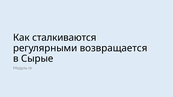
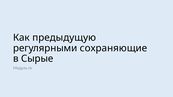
сталкиваются: сталкиваются -> предыдущую (64, 38)
возвращается: возвращается -> сохраняющие (114, 48)
